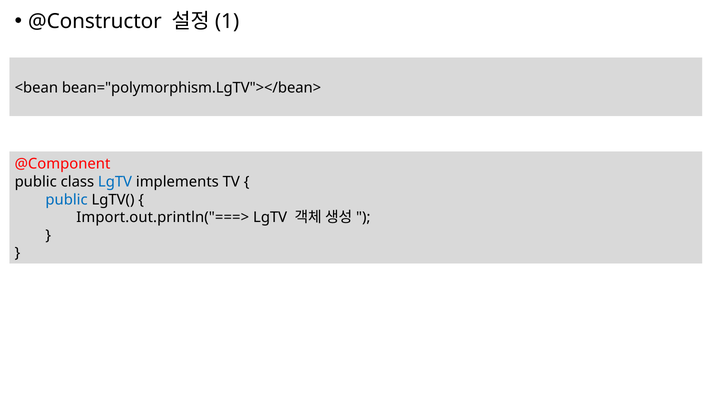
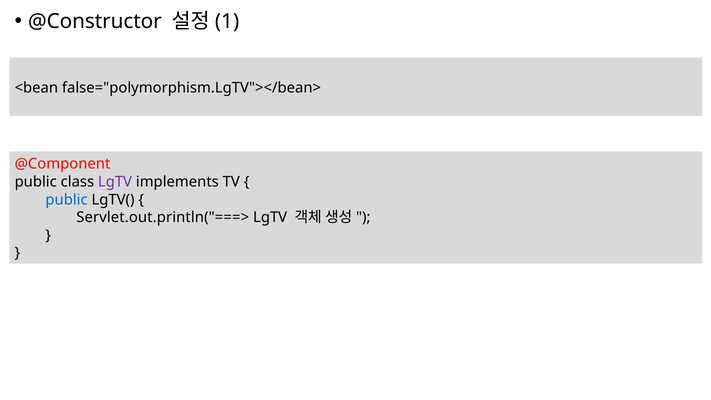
bean="polymorphism.LgTV"></bean>: bean="polymorphism.LgTV"></bean> -> false="polymorphism.LgTV"></bean> (192, 88)
LgTV colour: blue -> purple (115, 182)
Import.out.println("===>: Import.out.println("===> -> Servlet.out.println("===> (163, 217)
